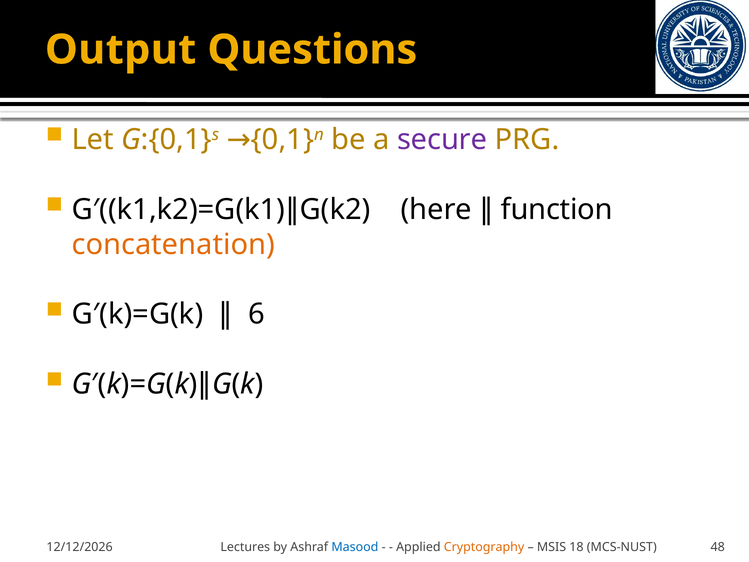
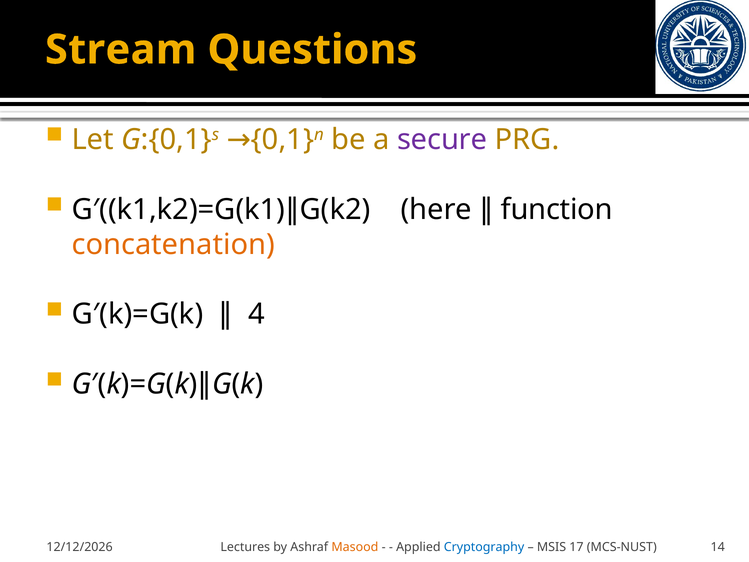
Output: Output -> Stream (121, 50)
6: 6 -> 4 (256, 314)
Masood colour: blue -> orange (355, 547)
Cryptography colour: orange -> blue (484, 547)
18: 18 -> 17 (576, 547)
48: 48 -> 14 (718, 547)
